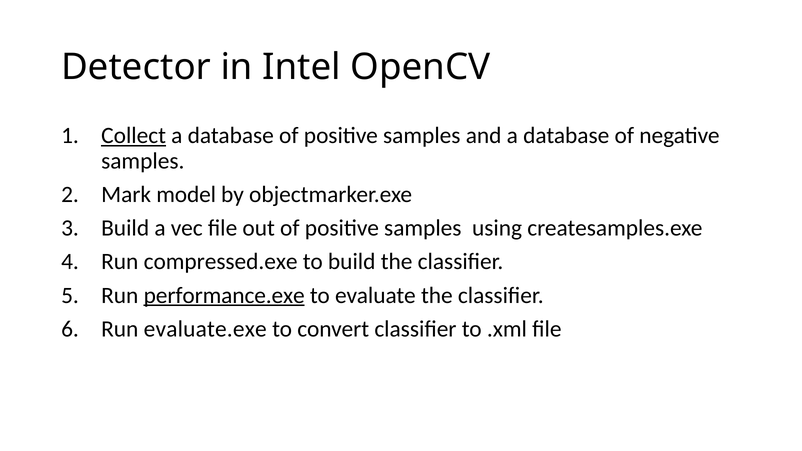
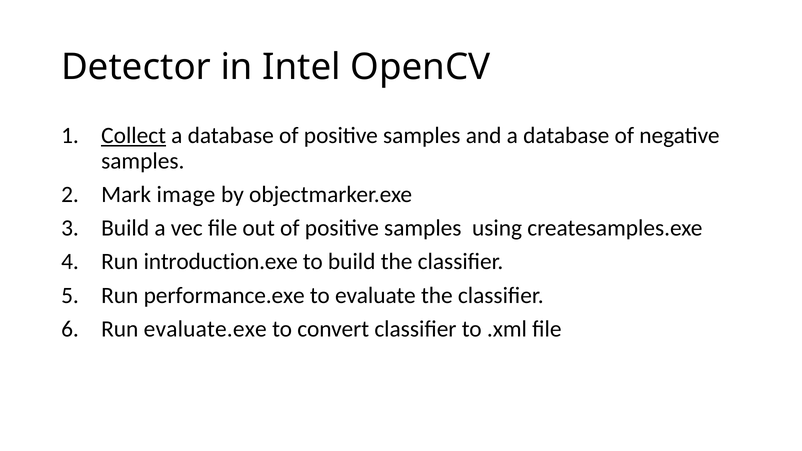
model: model -> image (186, 194)
compressed.exe: compressed.exe -> introduction.exe (221, 262)
performance.exe underline: present -> none (224, 295)
